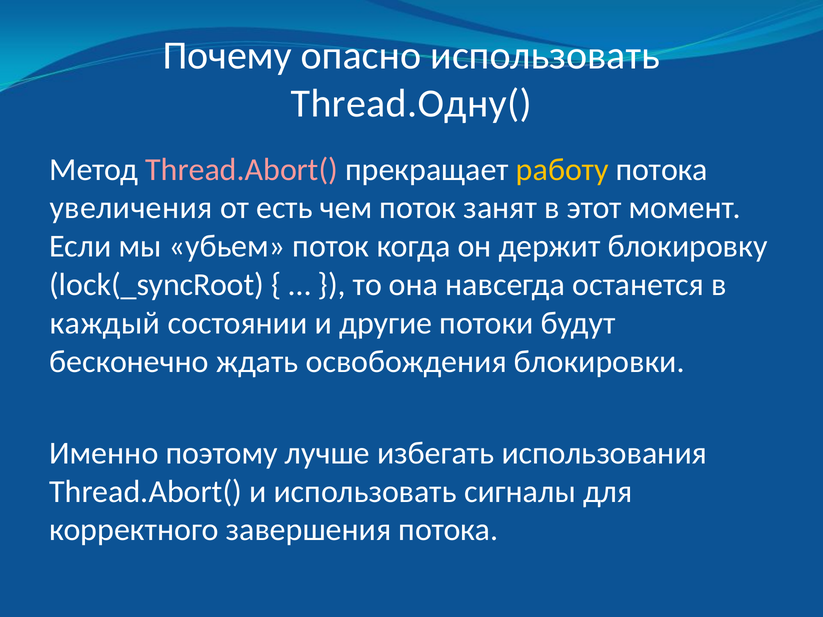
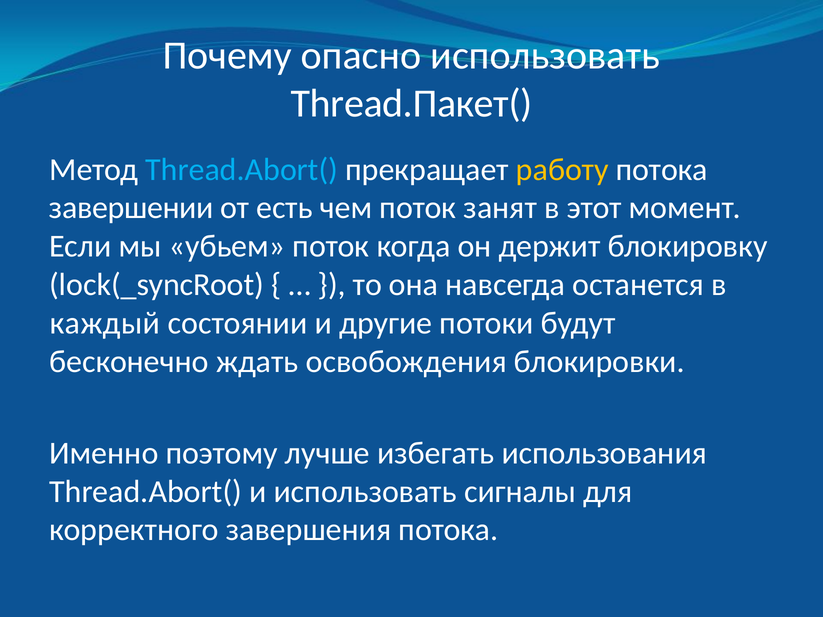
Thread.Одну(: Thread.Одну( -> Thread.Пакет( (412, 104)
Thread.Abort( colour: pink -> light blue (242, 170)
увеличения: увеличения -> завершении (131, 208)
